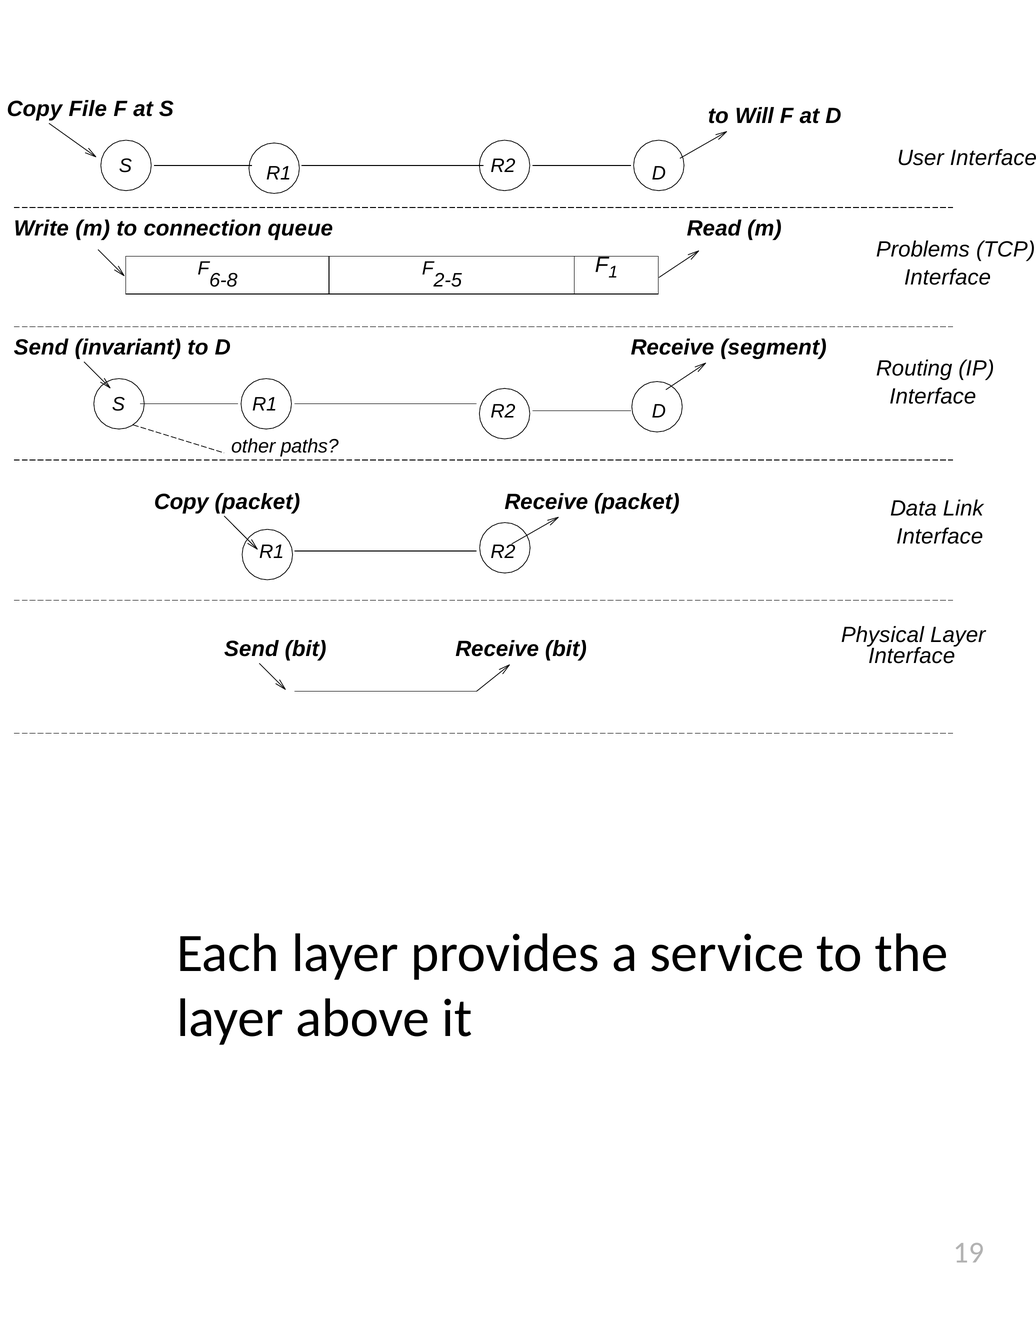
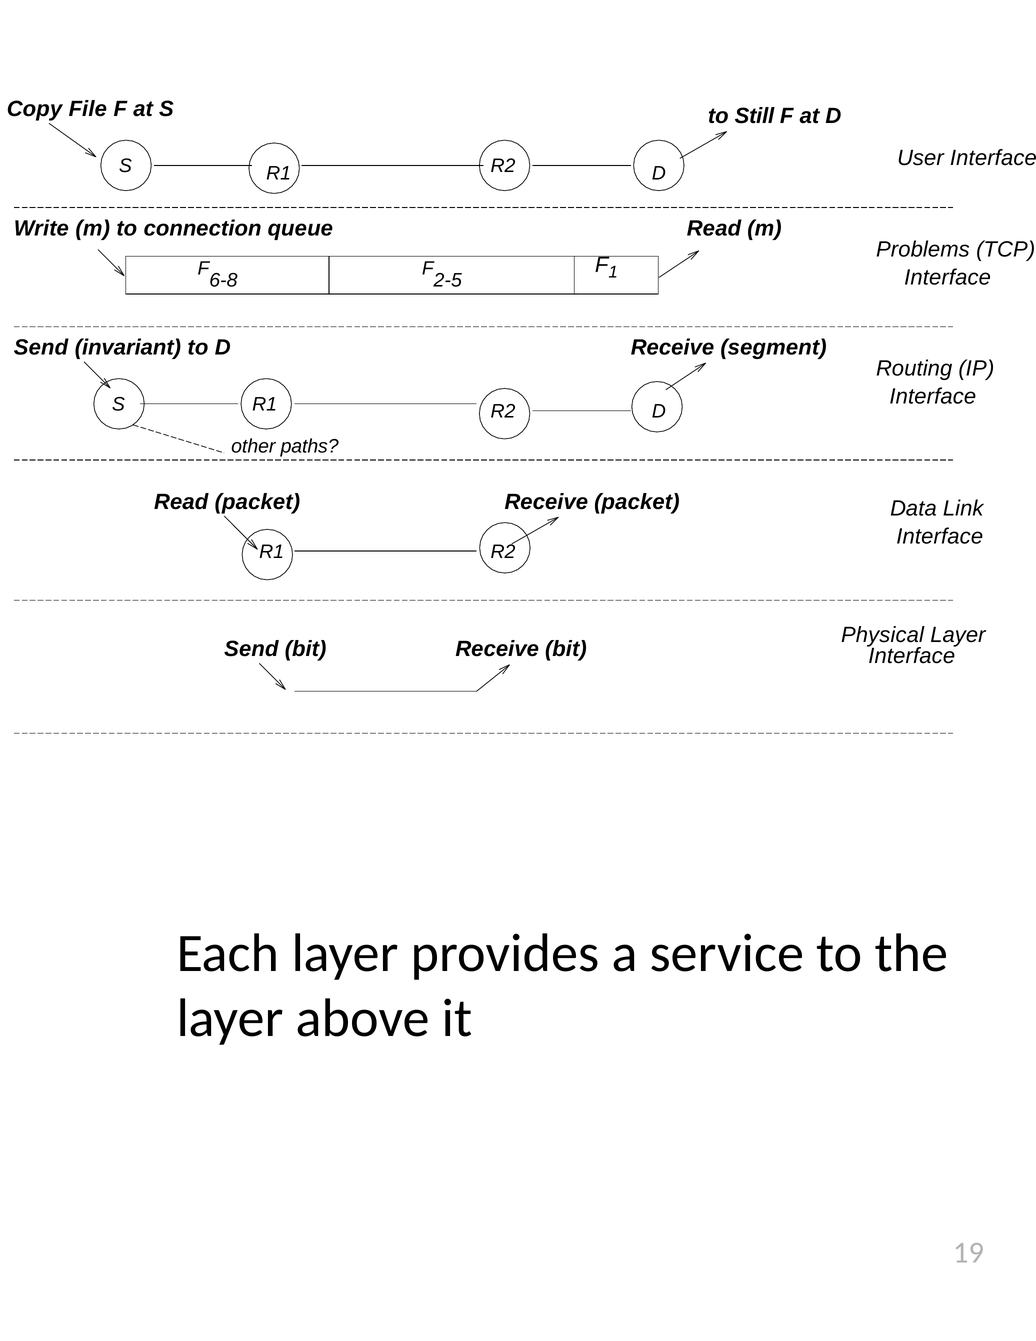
Will: Will -> Still (754, 116)
Copy: Copy -> Read (181, 502)
